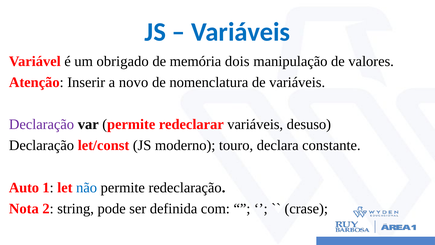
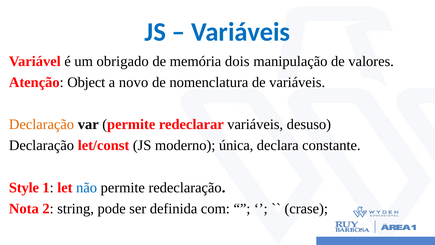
Inserir: Inserir -> Object (86, 82)
Declaração colour: purple -> orange (42, 124)
touro: touro -> única (236, 145)
Auto: Auto -> Style (24, 187)
